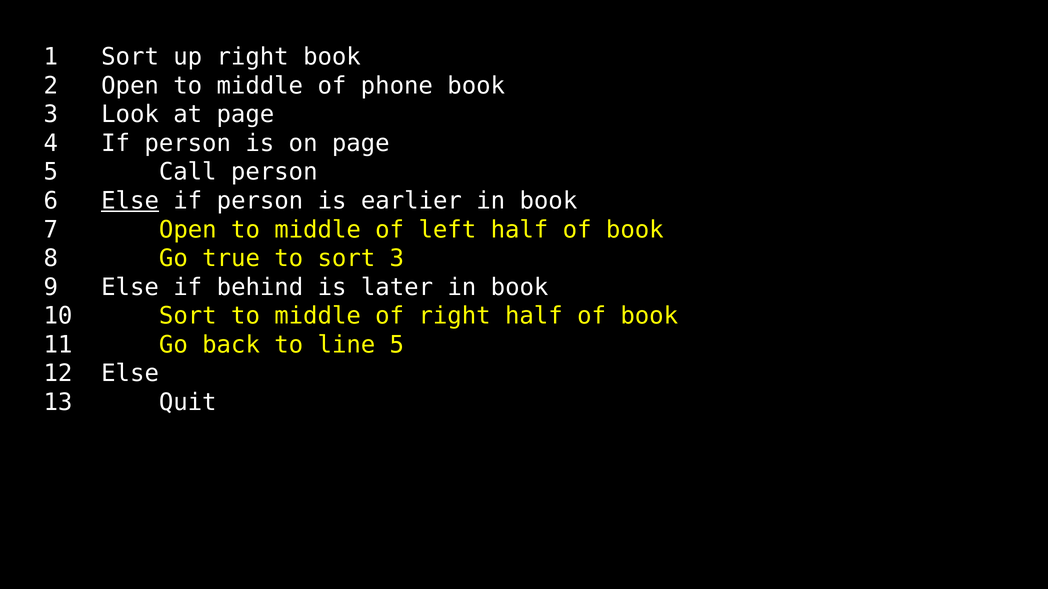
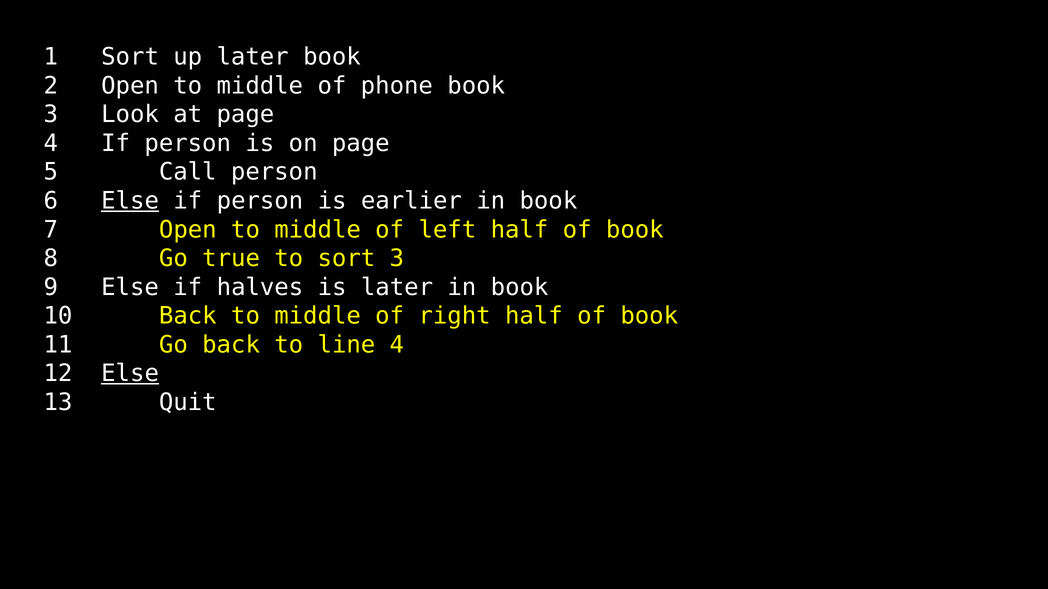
up right: right -> later (253, 57)
behind: behind -> halves (260, 287)
10 Sort: Sort -> Back (188, 316)
line 5: 5 -> 4 (397, 345)
Else underline: none -> present (130, 374)
